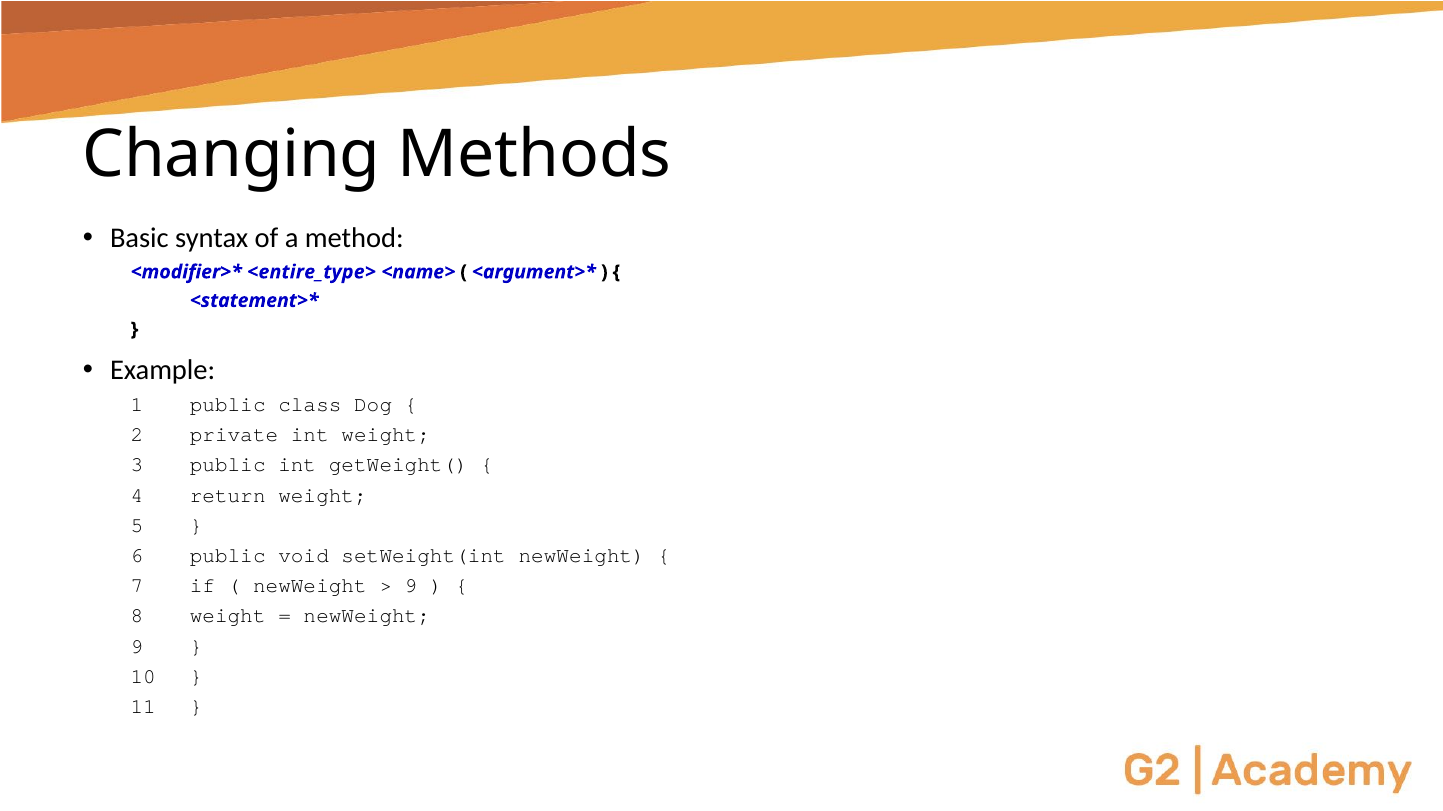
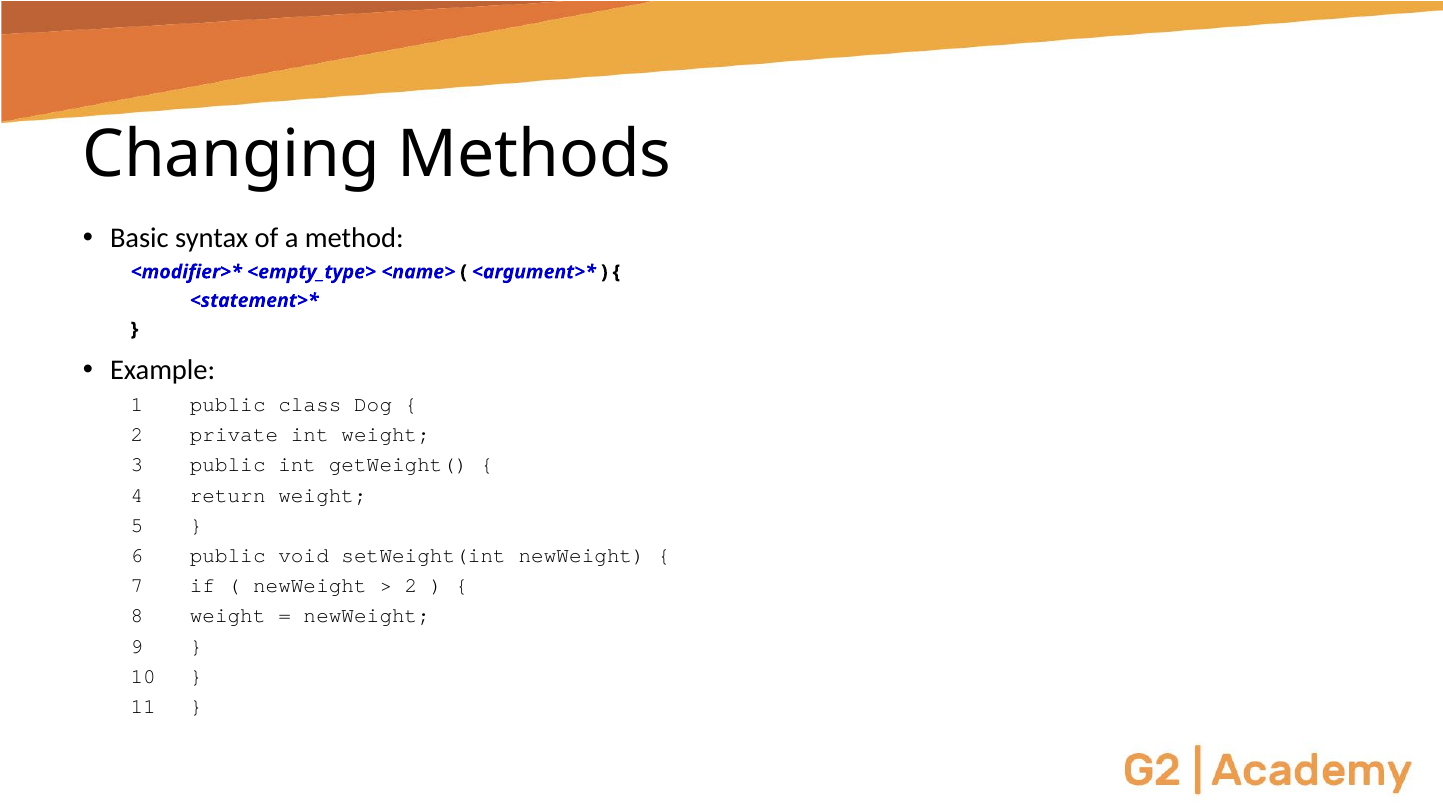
<entire_type>: <entire_type> -> <empty_type> (312, 272)
9: 9 -> 2 (411, 586)
